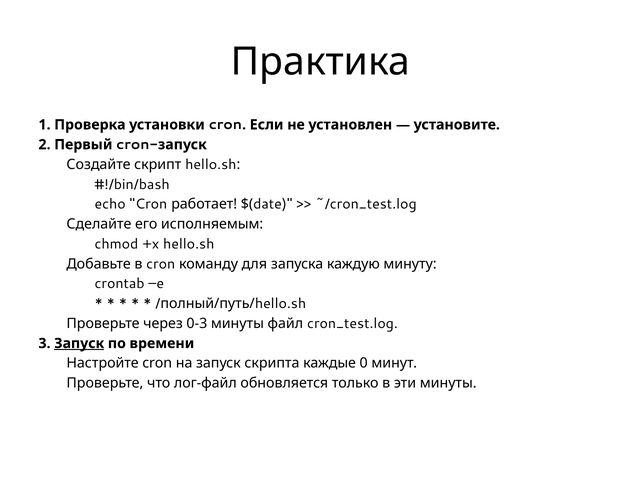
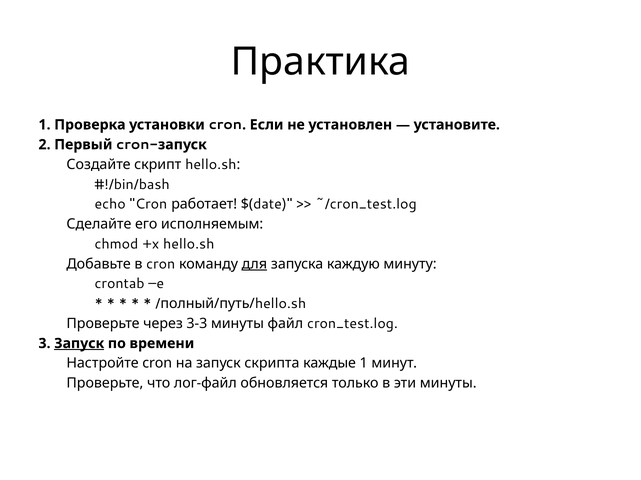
для underline: none -> present (254, 264)
0-3: 0-3 -> 3-3 (197, 324)
каждые 0: 0 -> 1 (364, 364)
